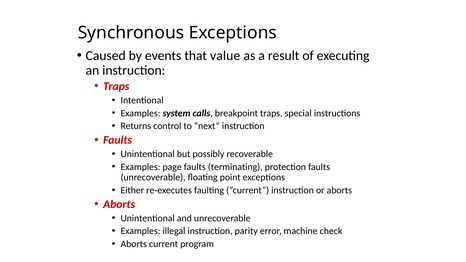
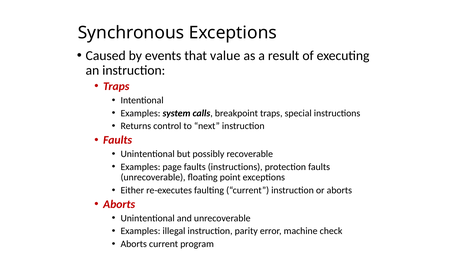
faults terminating: terminating -> instructions (235, 167)
